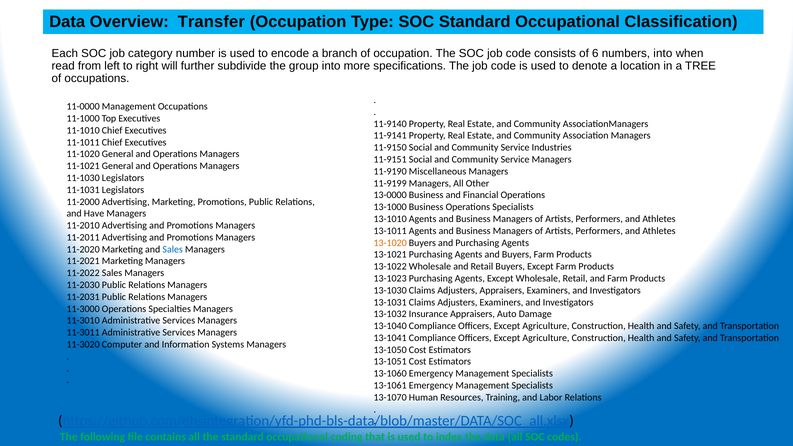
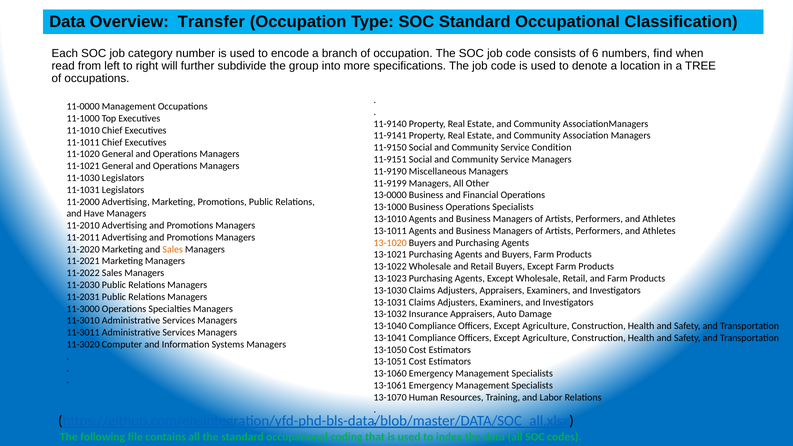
numbers into: into -> find (663, 54)
Industries: Industries -> Condition (552, 148)
Sales colour: blue -> orange (173, 249)
